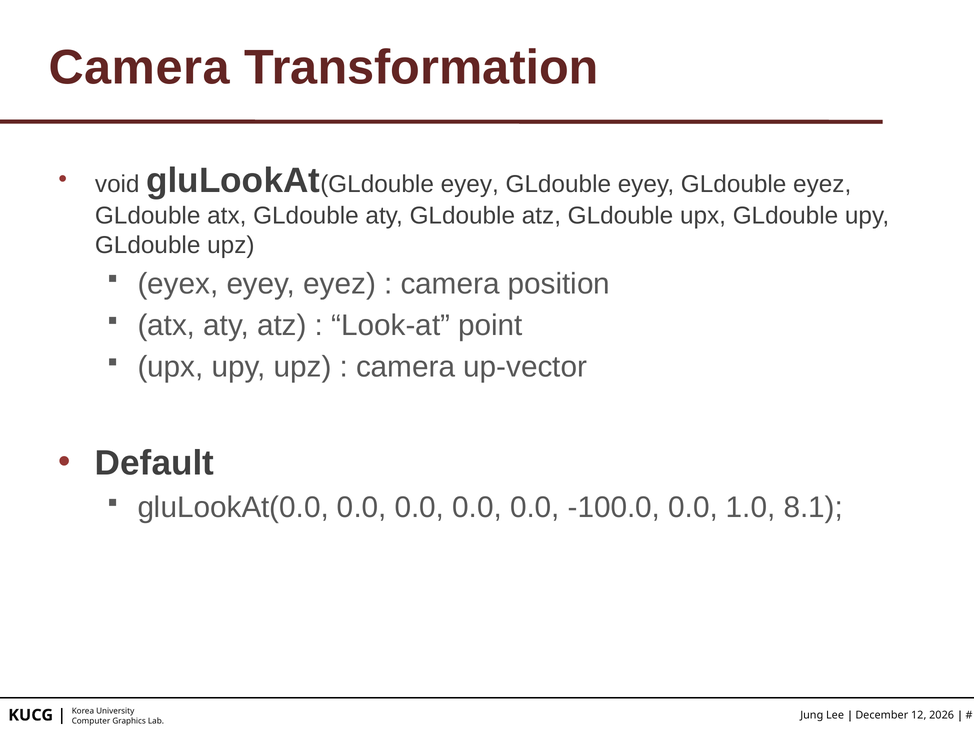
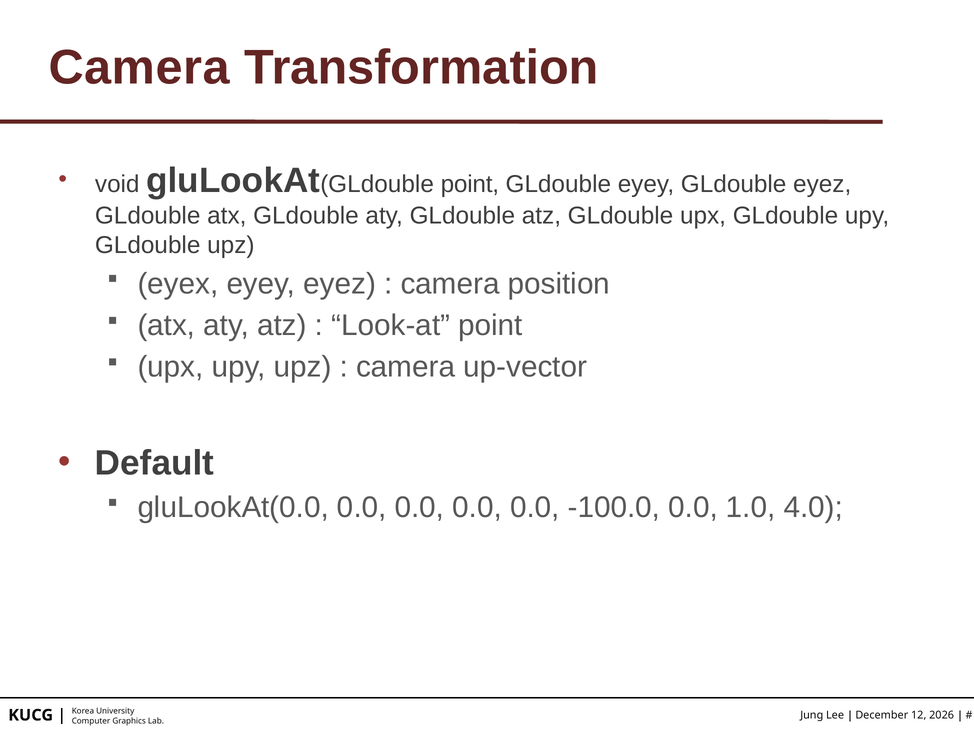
eyey: eyey -> point (470, 184)
8.1: 8.1 -> 4.0 (813, 507)
